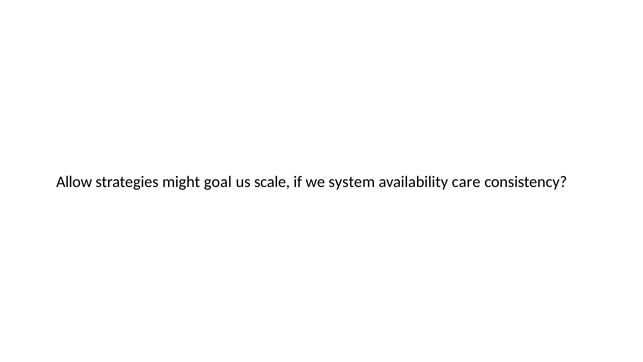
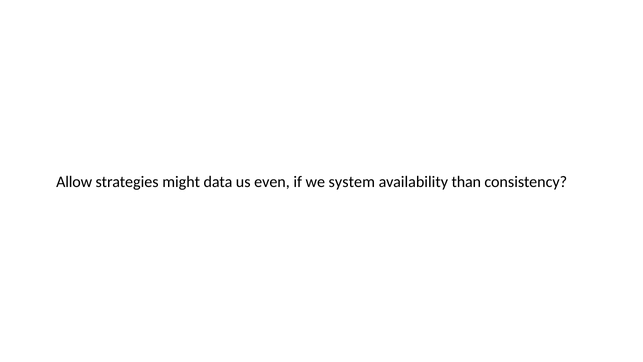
goal: goal -> data (218, 182)
scale: scale -> even (272, 182)
care: care -> than (466, 182)
